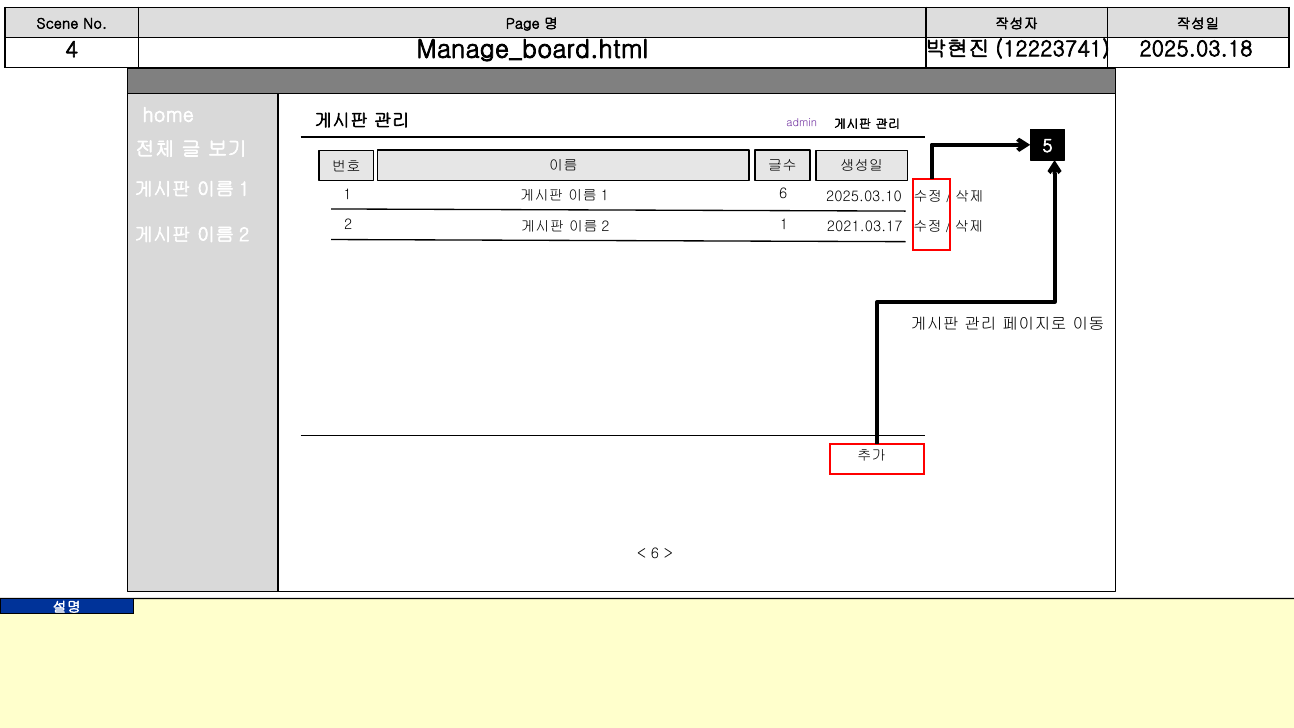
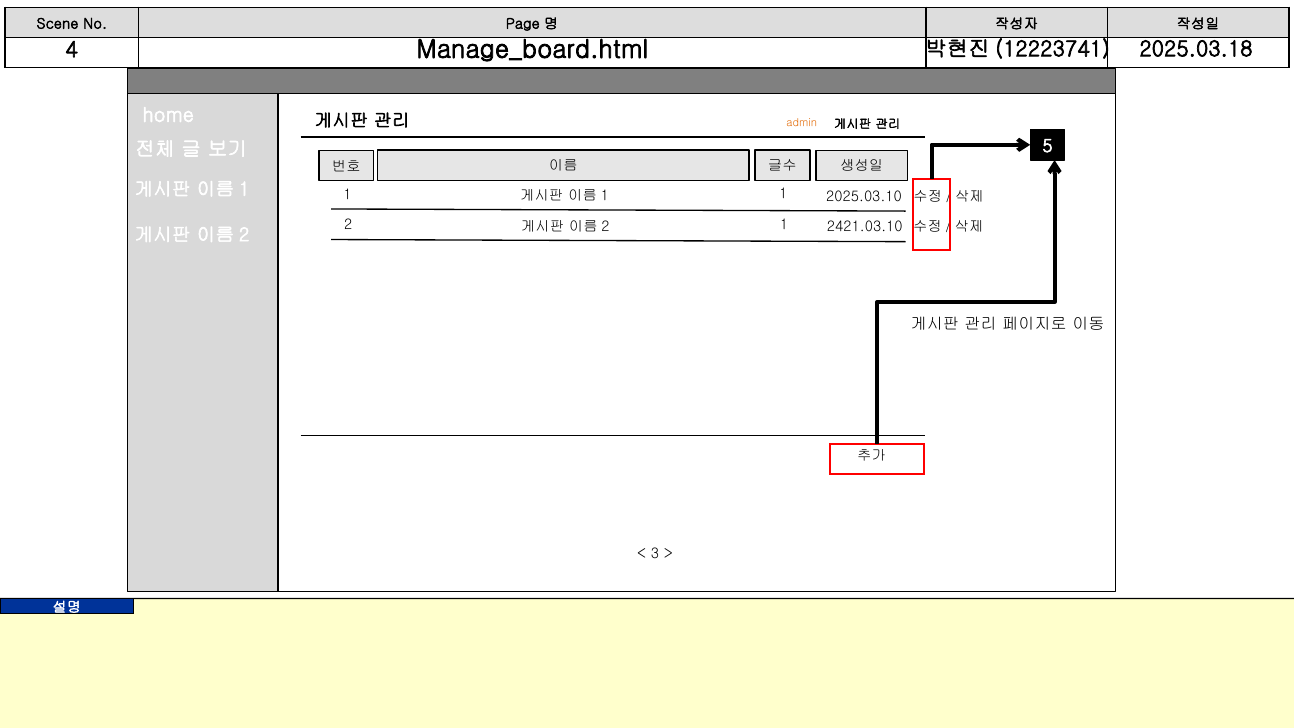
admin colour: purple -> orange (802, 123)
6: 6 -> 1 (783, 194)
2021.03.17: 2021.03.17 -> 2421.03.10 (865, 227)
6: 6 -> 3 (655, 553)
